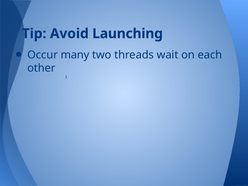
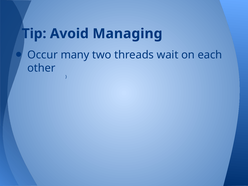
Launching: Launching -> Managing (127, 34)
